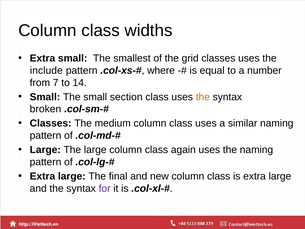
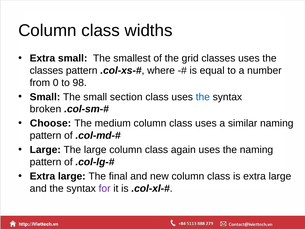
include: include -> classes (46, 70)
7: 7 -> 0 (56, 83)
14: 14 -> 98 (80, 83)
the colour: orange -> blue (203, 97)
Classes: Classes -> Choose (51, 123)
